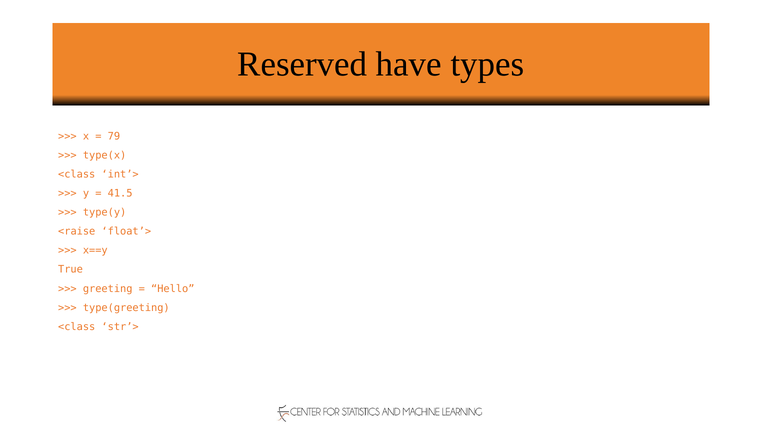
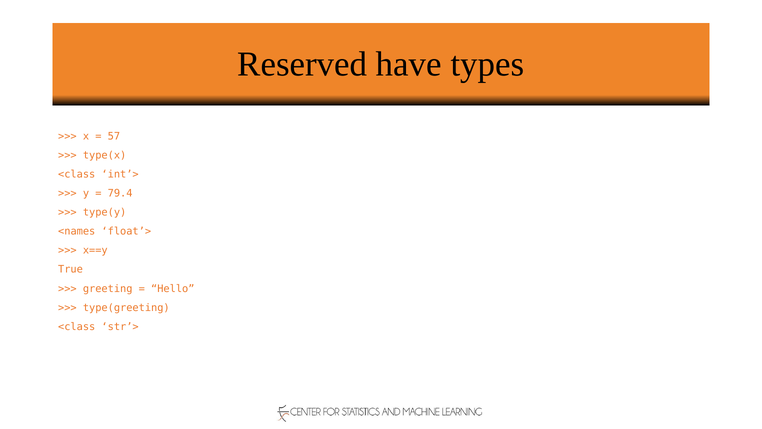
79: 79 -> 57 (114, 136)
41.5: 41.5 -> 79.4 (120, 193)
<raise: <raise -> <names (77, 231)
